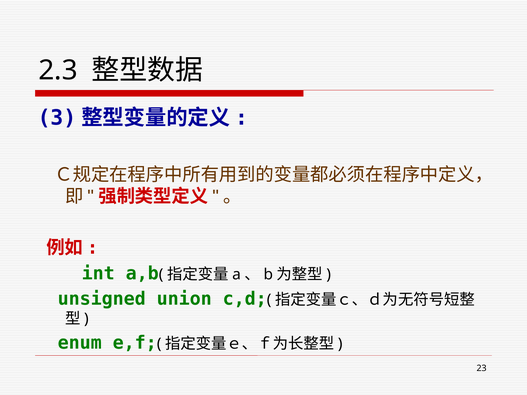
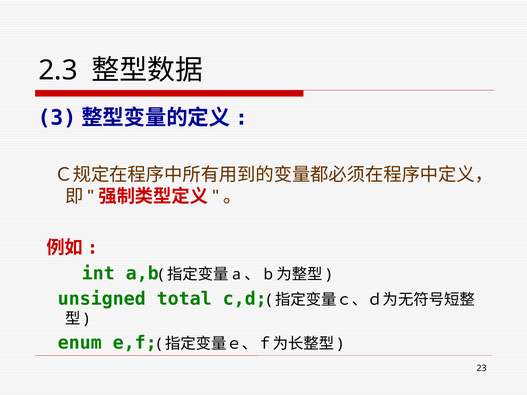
union: union -> total (184, 299)
